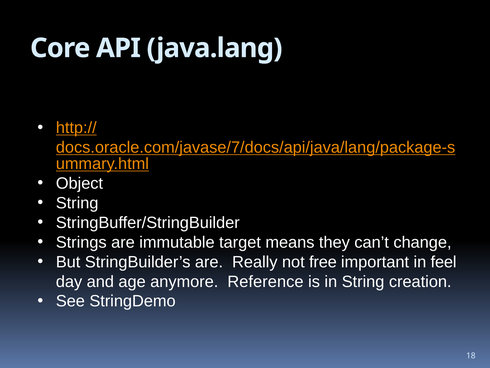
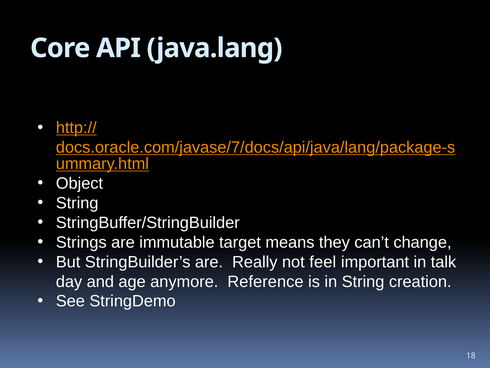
free: free -> feel (323, 262)
feel: feel -> talk (443, 262)
